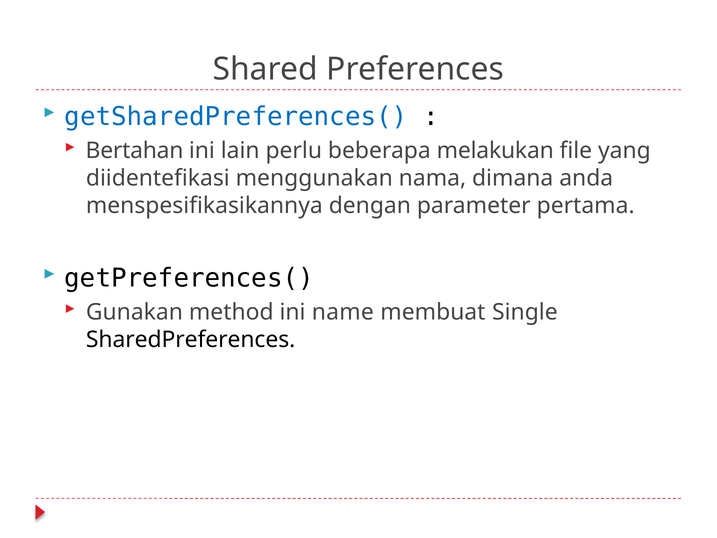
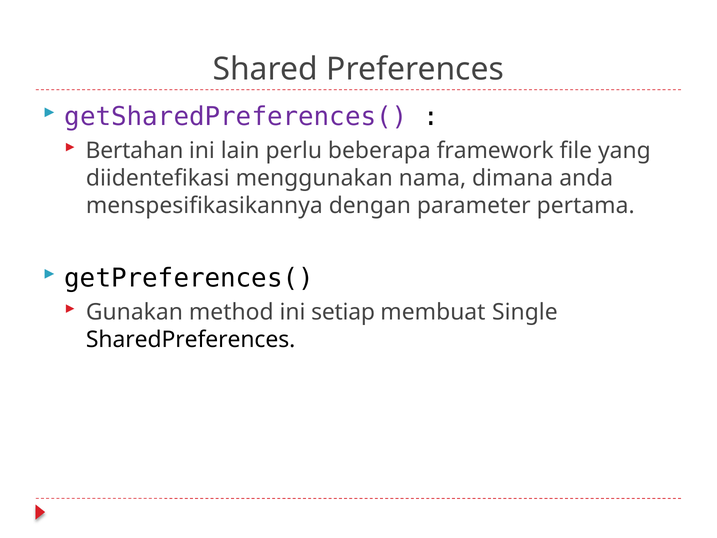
getSharedPreferences( colour: blue -> purple (236, 116)
melakukan: melakukan -> framework (495, 150)
name: name -> setiap (343, 312)
